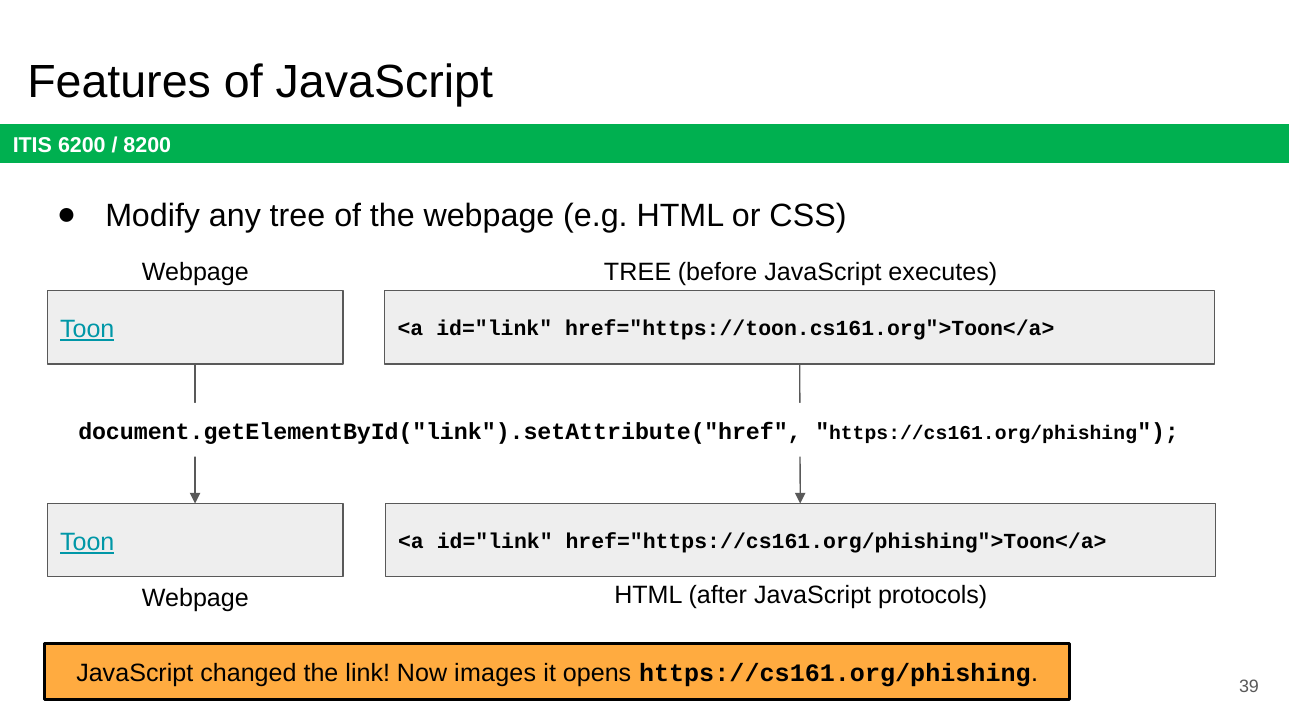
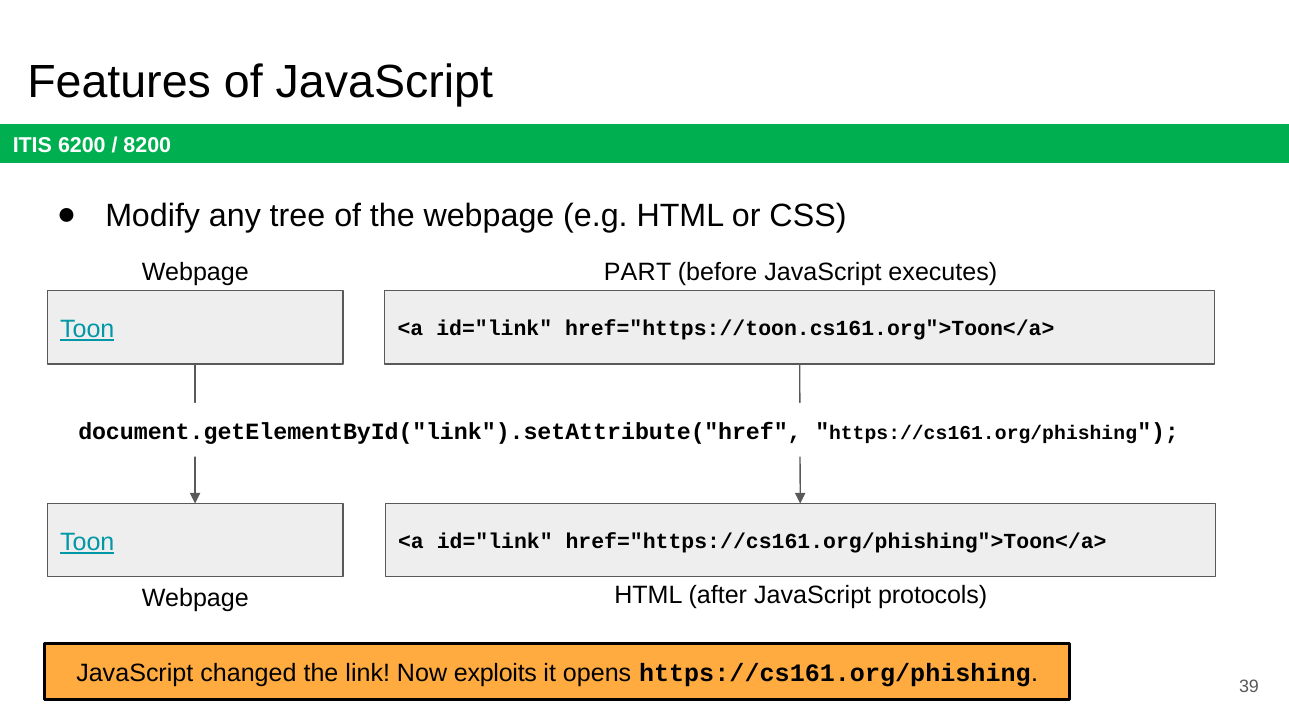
TREE: TREE -> PART (638, 272)
images: images -> exploits (495, 674)
